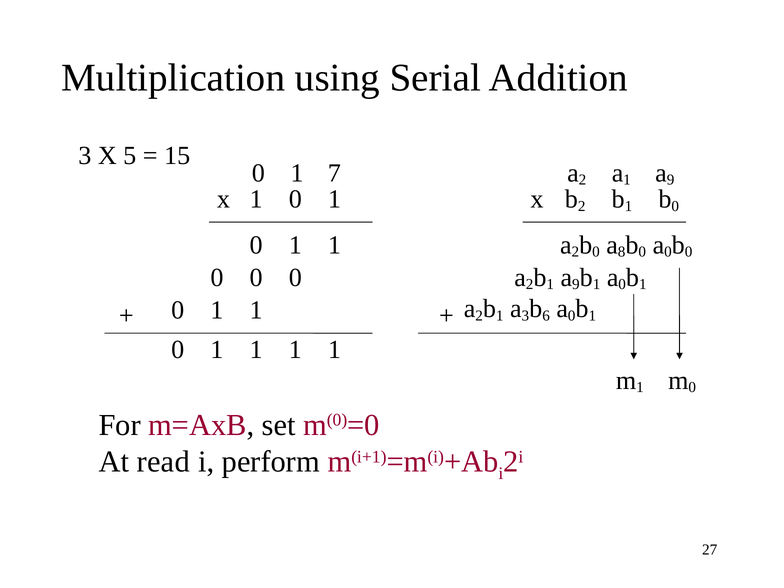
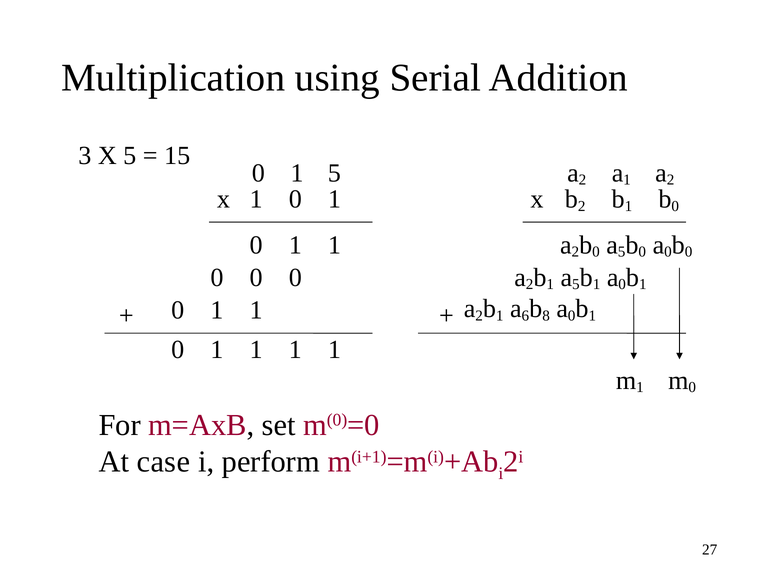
1 7: 7 -> 5 (334, 173)
9: 9 -> 2 (671, 180)
8: 8 -> 5 (622, 252)
9: 9 -> 5 (576, 284)
3: 3 -> 6 (525, 316)
6: 6 -> 8 (546, 316)
read: read -> case (163, 462)
